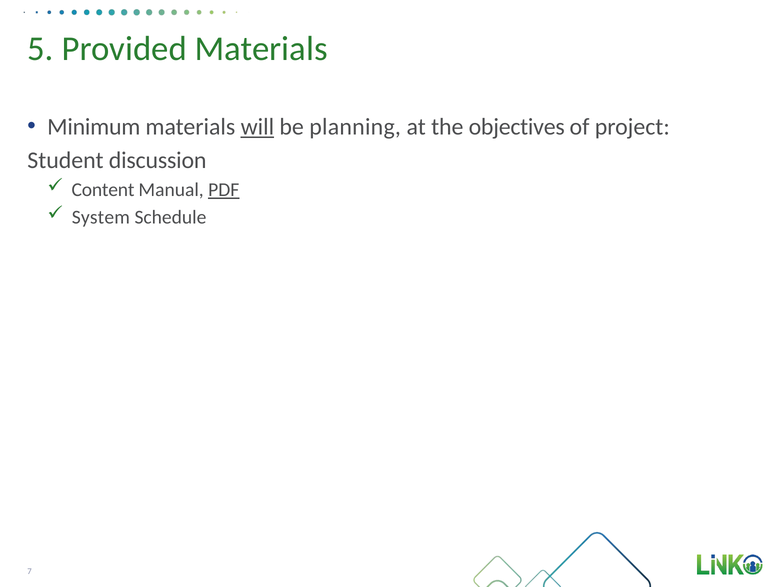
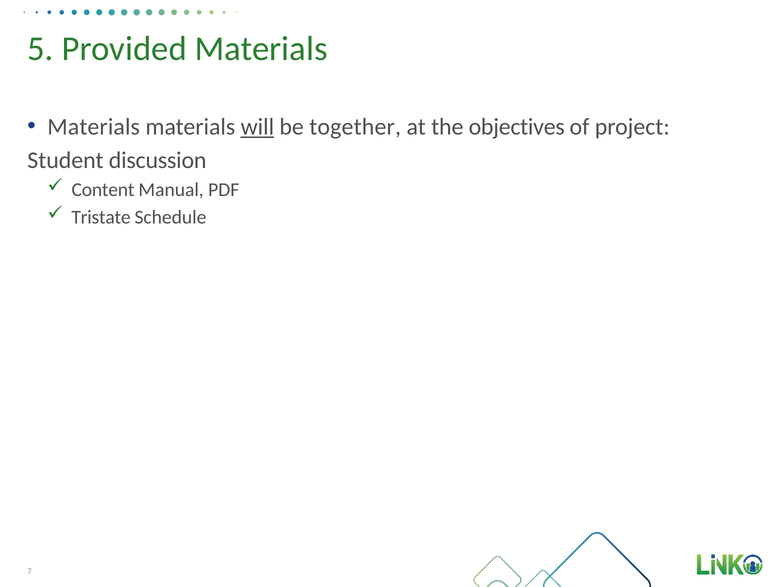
Minimum: Minimum -> Materials (94, 127)
planning: planning -> together (355, 127)
PDF underline: present -> none (224, 190)
System: System -> Tristate (101, 217)
